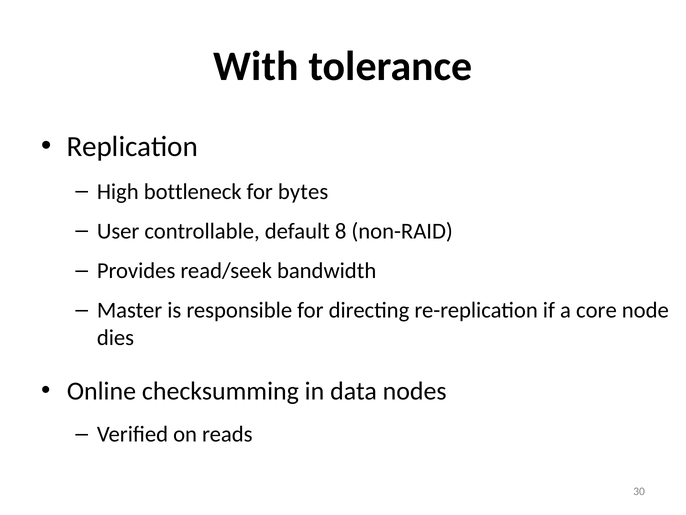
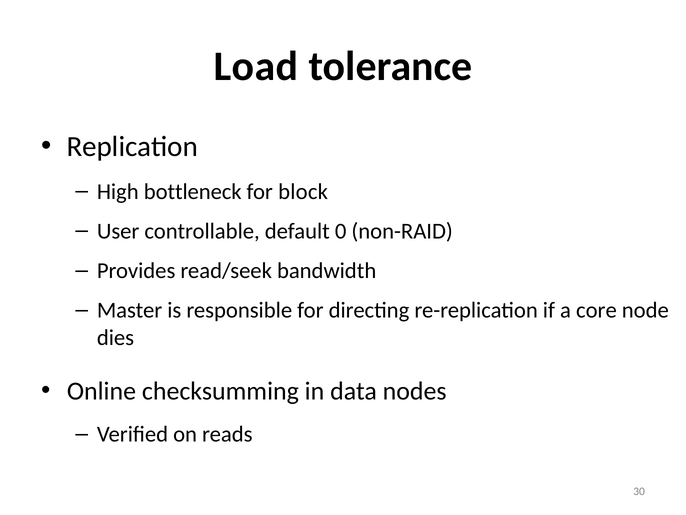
With: With -> Load (256, 66)
bytes: bytes -> block (303, 191)
8: 8 -> 0 (341, 231)
